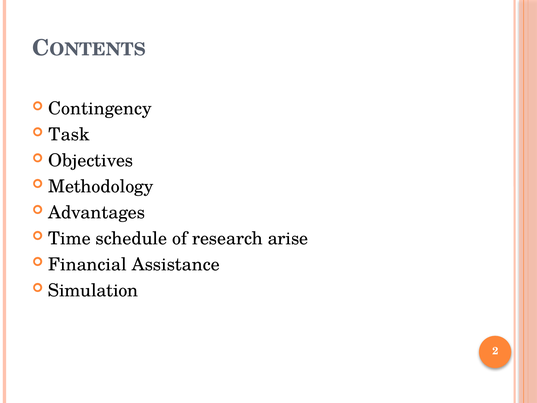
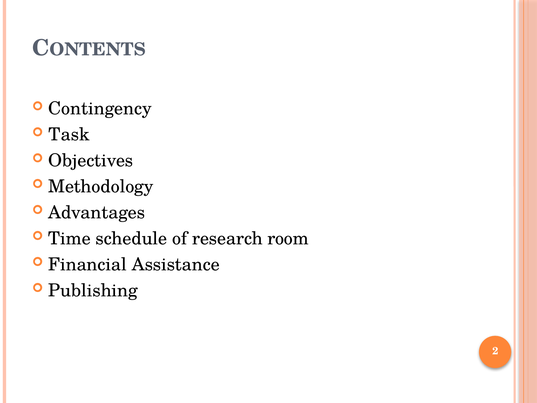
arise: arise -> room (288, 238)
Simulation: Simulation -> Publishing (93, 290)
